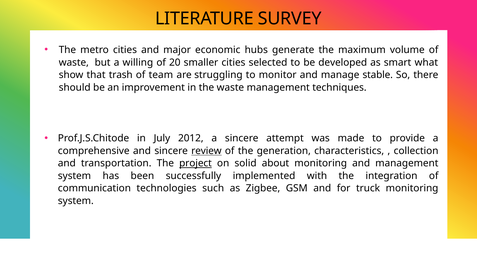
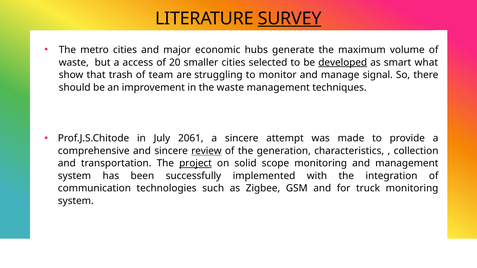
SURVEY underline: none -> present (290, 18)
willing: willing -> access (138, 62)
developed underline: none -> present (343, 62)
stable: stable -> signal (378, 75)
2012: 2012 -> 2061 (191, 139)
about: about -> scope (275, 164)
